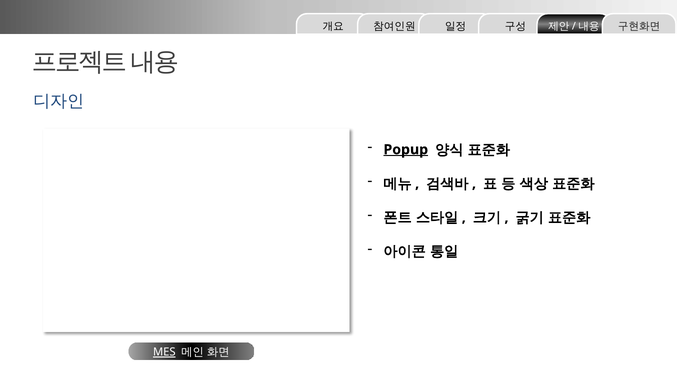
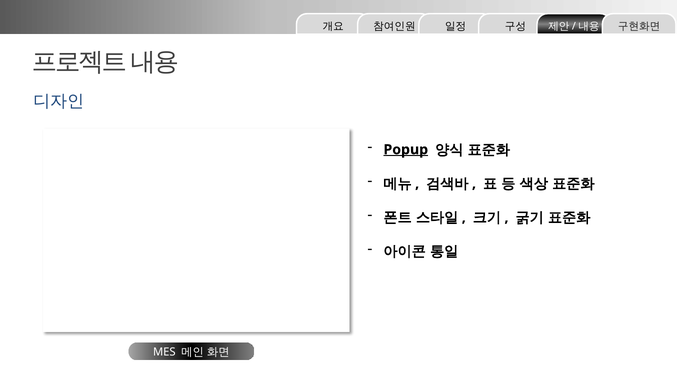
MES underline: present -> none (164, 352)
